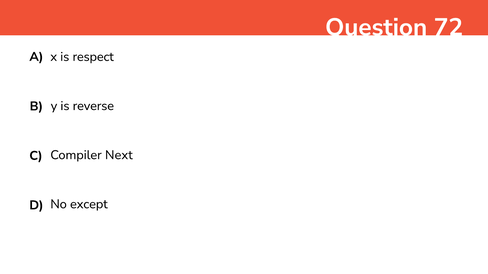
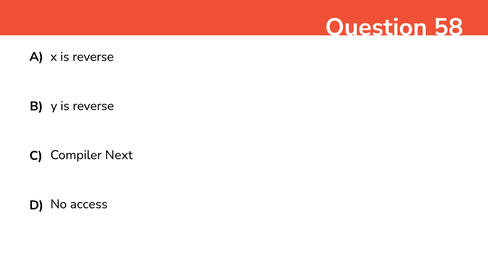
72: 72 -> 58 (448, 27)
x is respect: respect -> reverse (93, 57)
except: except -> access (89, 204)
